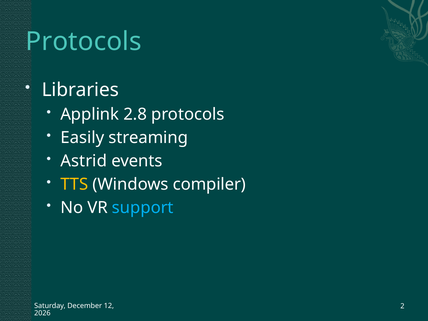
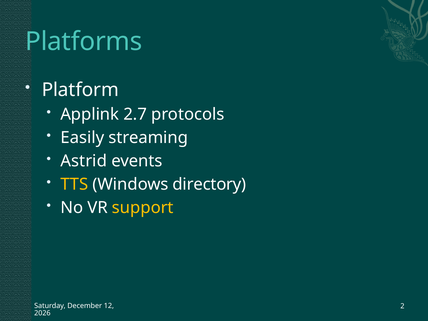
Protocols: Protocols -> Platforms (84, 41)
Libraries: Libraries -> Platform (80, 90)
2.8: 2.8 -> 2.7 (135, 114)
compiler: compiler -> directory (209, 184)
support colour: light blue -> yellow (143, 208)
